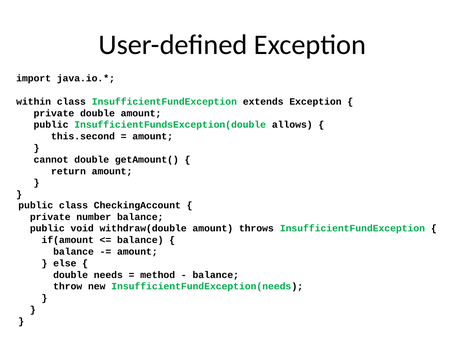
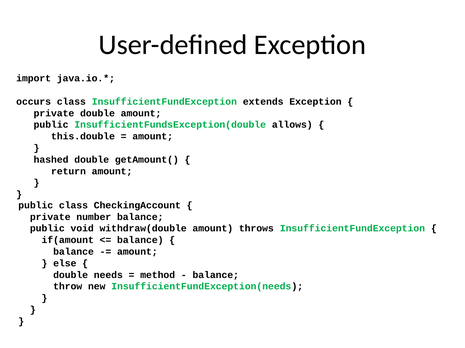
within: within -> occurs (34, 102)
this.second: this.second -> this.double (83, 137)
cannot: cannot -> hashed (51, 160)
